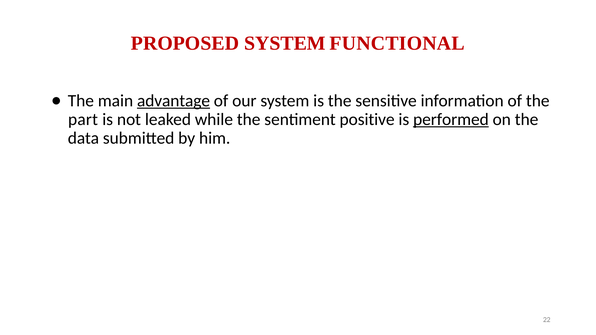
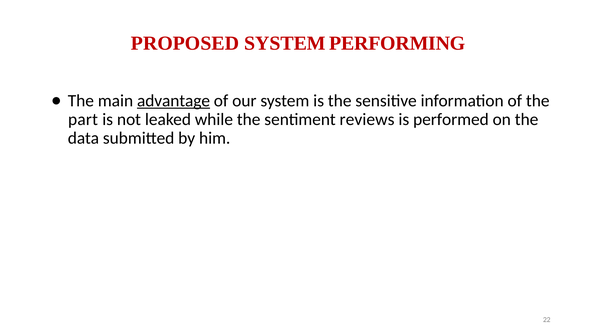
FUNCTIONAL: FUNCTIONAL -> PERFORMING (397, 43)
positive: positive -> reviews (367, 120)
performed underline: present -> none (451, 120)
